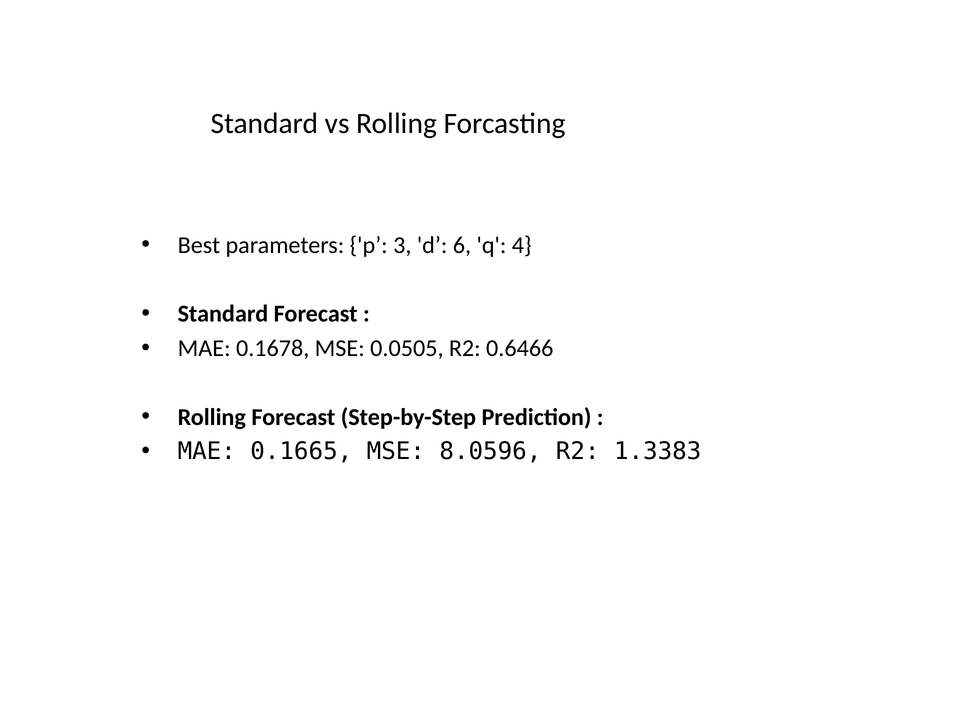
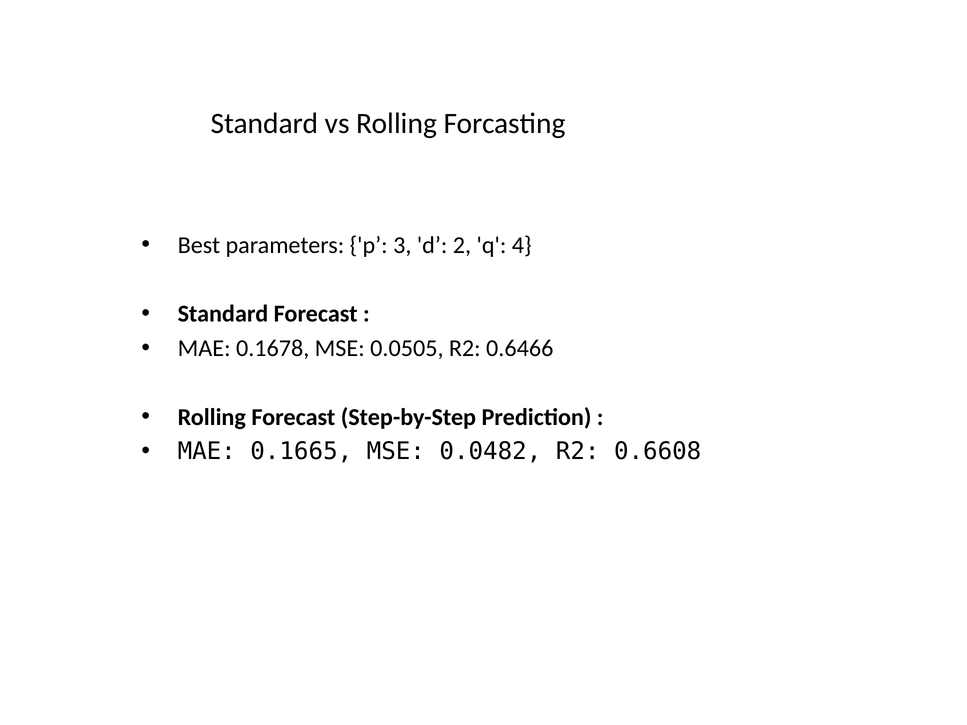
6: 6 -> 2 (462, 245)
8.0596: 8.0596 -> 0.0482 (490, 452)
1.3383: 1.3383 -> 0.6608 (658, 452)
